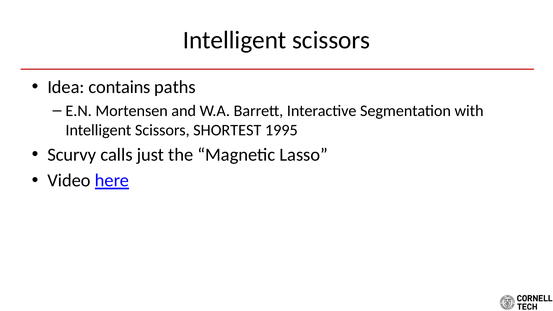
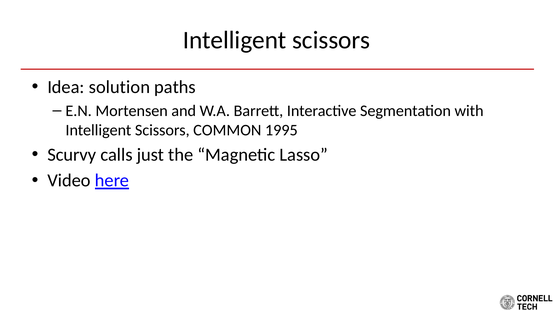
contains: contains -> solution (119, 87)
SHORTEST: SHORTEST -> COMMON (227, 130)
